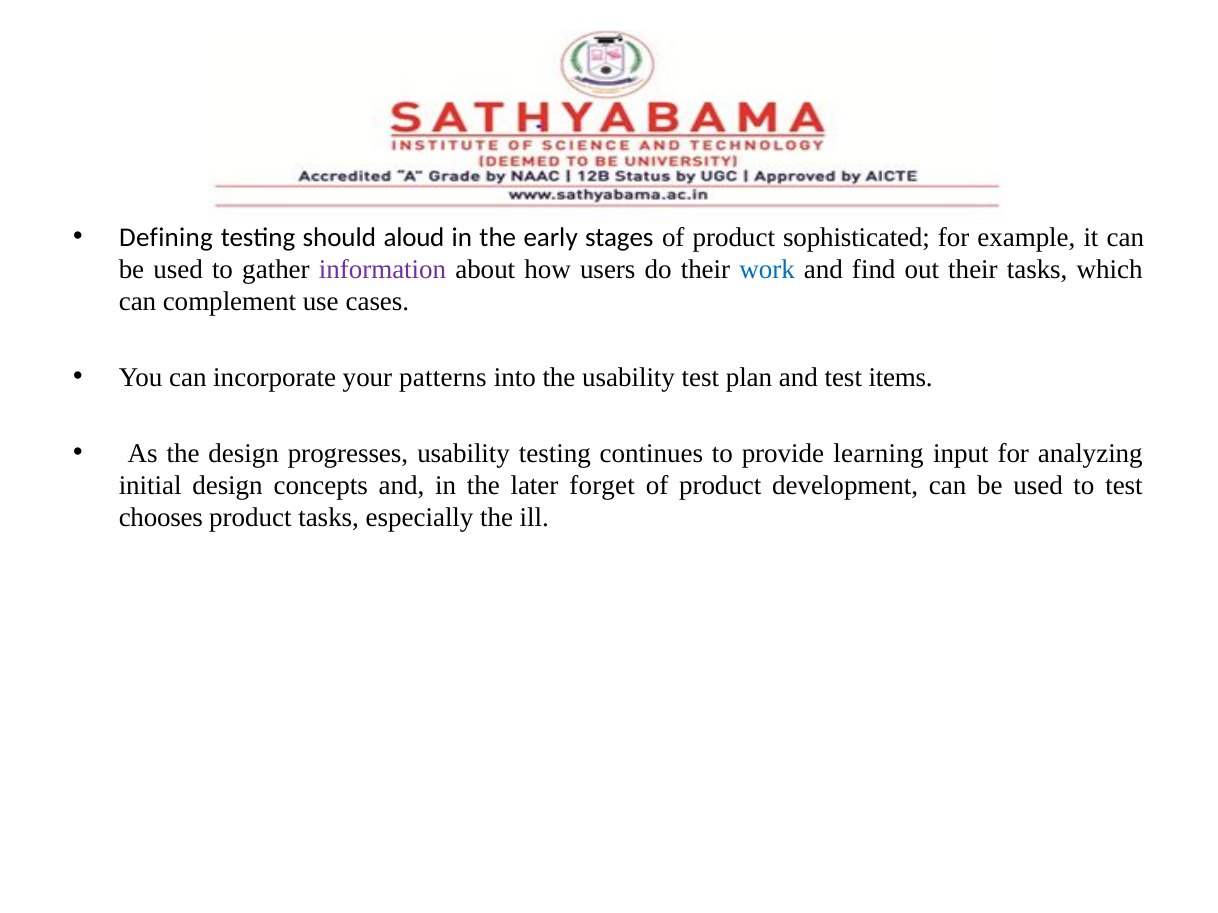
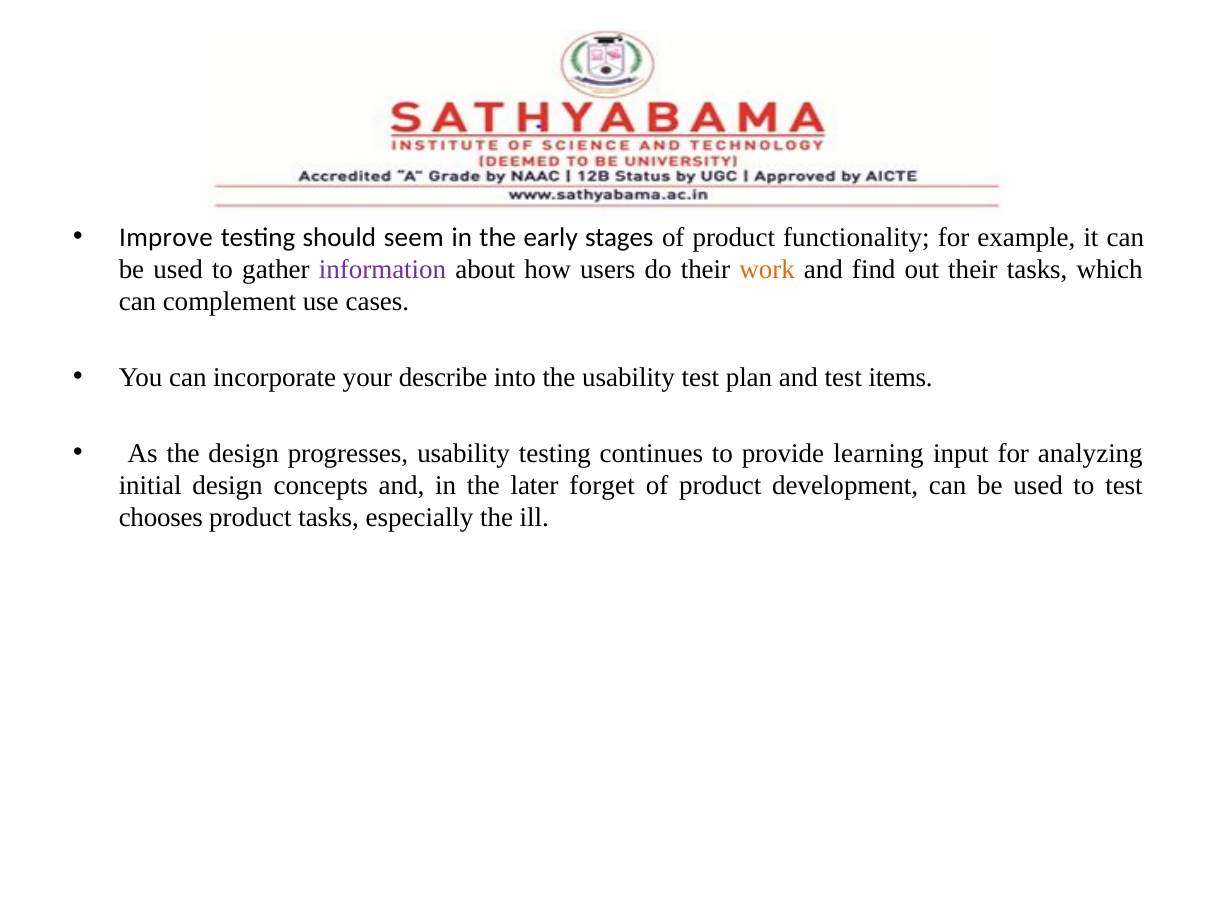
Defining: Defining -> Improve (166, 237)
aloud: aloud -> seem (414, 237)
sophisticated: sophisticated -> functionality (856, 237)
work colour: blue -> orange (767, 270)
patterns: patterns -> describe (443, 378)
